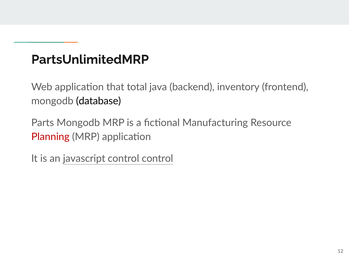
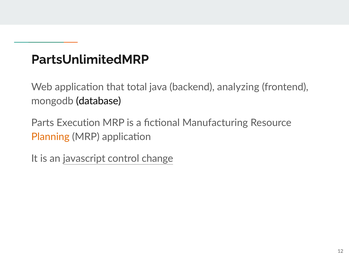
inventory: inventory -> analyzing (238, 87)
Parts Mongodb: Mongodb -> Execution (78, 123)
Planning colour: red -> orange (50, 137)
control control: control -> change (157, 159)
